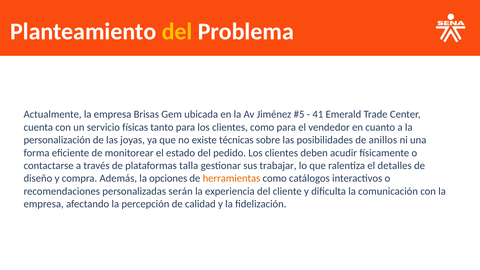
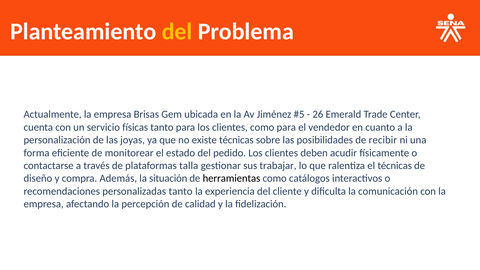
41: 41 -> 26 (318, 114)
anillos: anillos -> recibir (383, 140)
el detalles: detalles -> técnicas (395, 166)
opciones: opciones -> situación (168, 178)
herramientas colour: orange -> black (231, 178)
personalizadas serán: serán -> tanto (181, 191)
